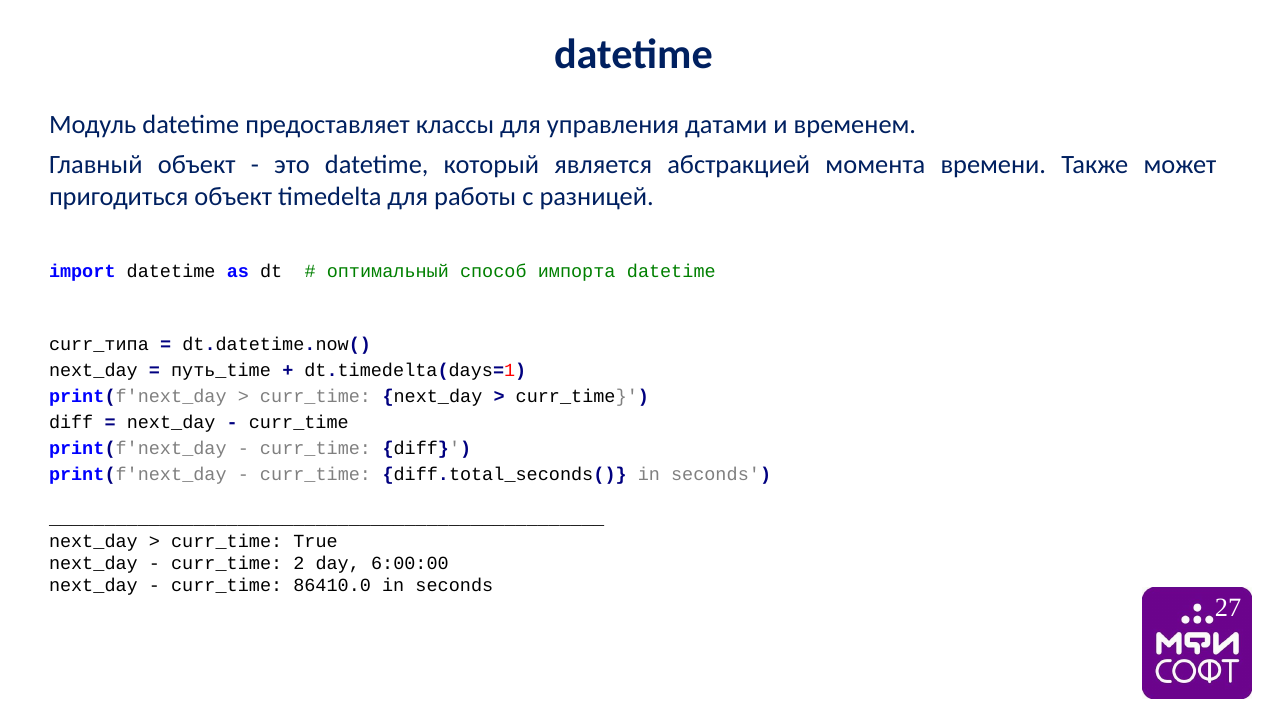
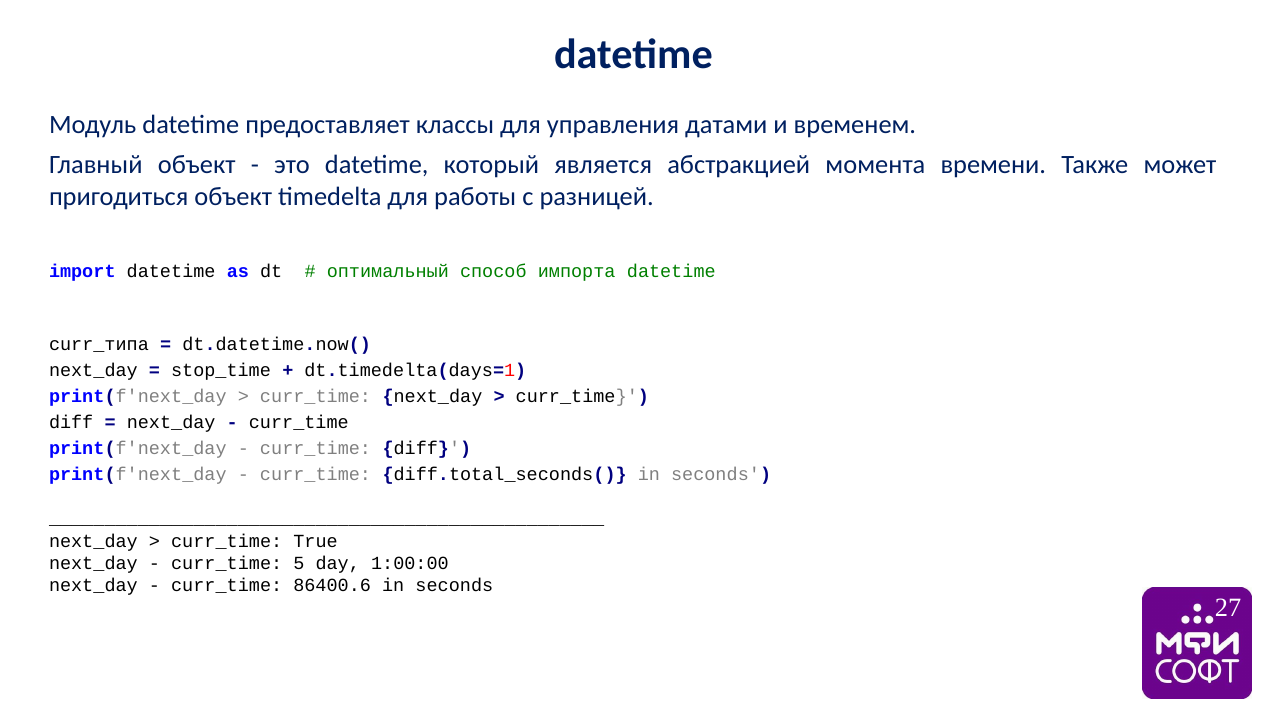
путь_time: путь_time -> stop_time (221, 371)
2: 2 -> 5 (299, 563)
6:00:00: 6:00:00 -> 1:00:00 (410, 563)
86410.0: 86410.0 -> 86400.6 (332, 585)
